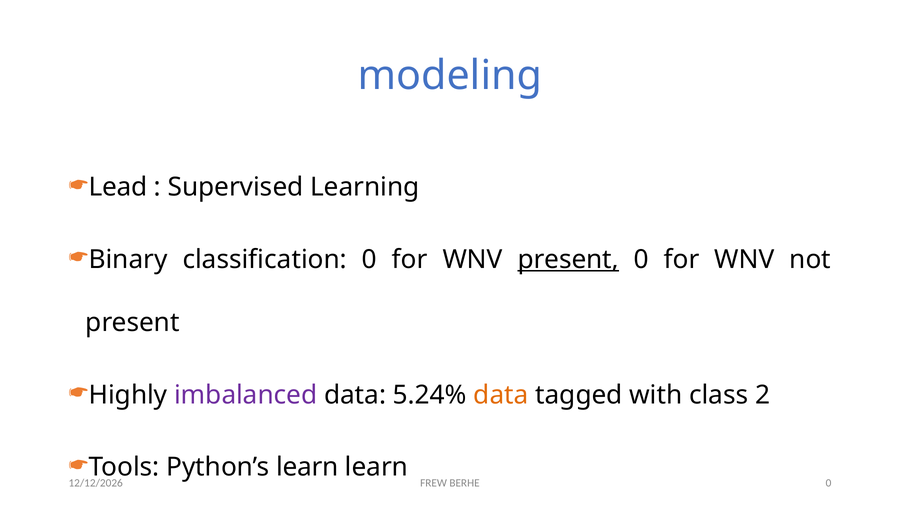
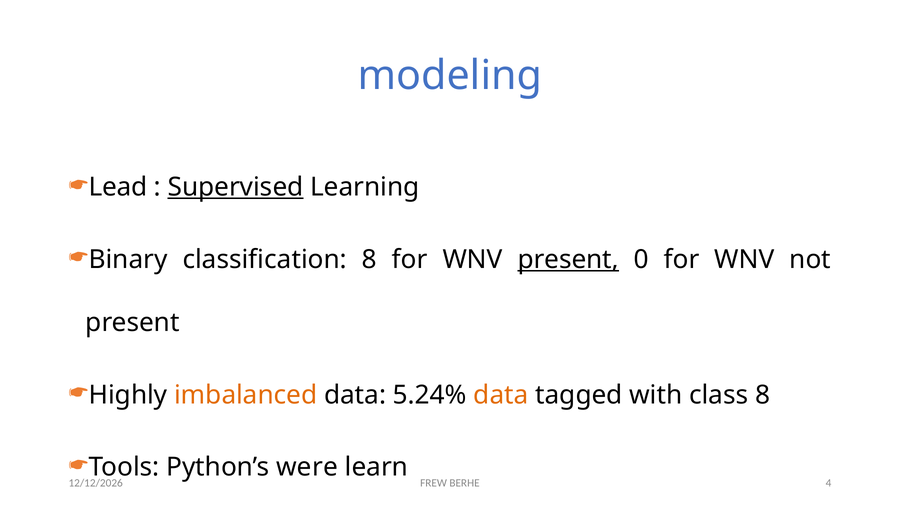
Supervised underline: none -> present (236, 187)
classification 0: 0 -> 8 (369, 260)
imbalanced colour: purple -> orange (246, 395)
class 2: 2 -> 8 (763, 395)
Python’s learn: learn -> were (307, 468)
BERHE 0: 0 -> 4 (829, 483)
